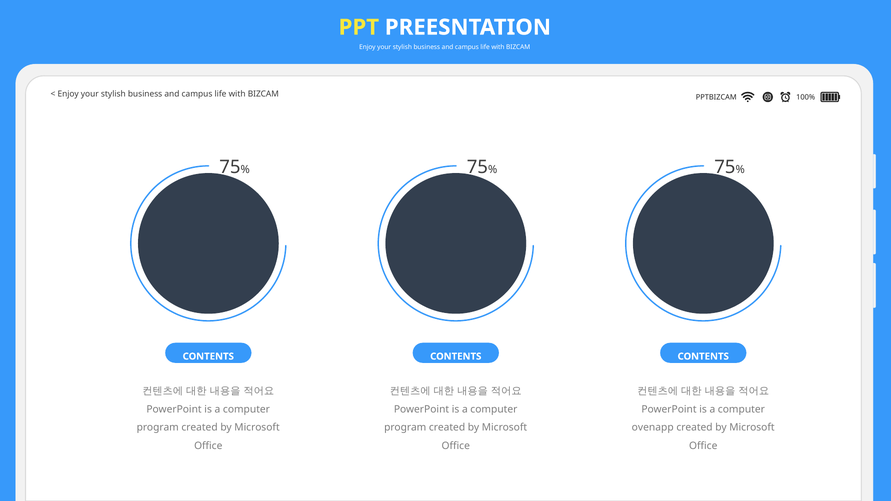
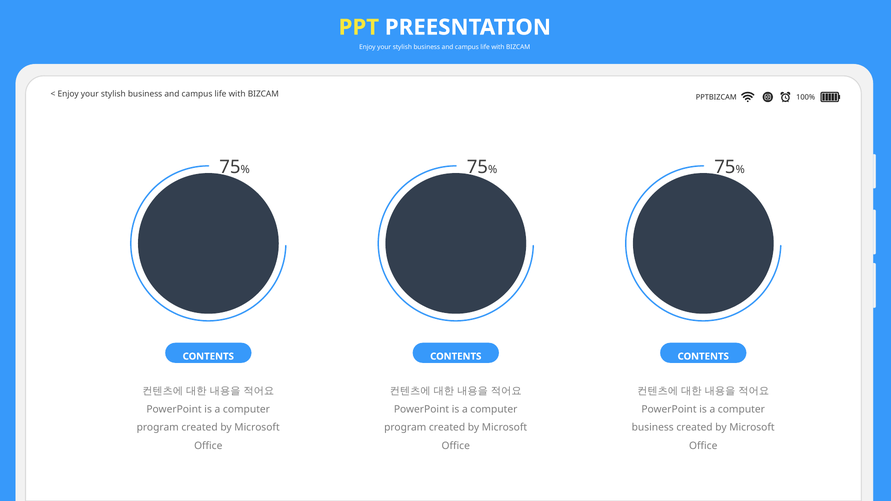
ovenapp: ovenapp -> business (653, 428)
